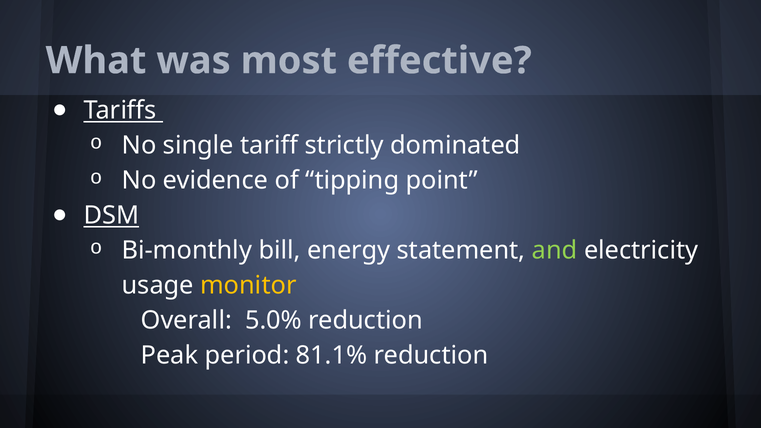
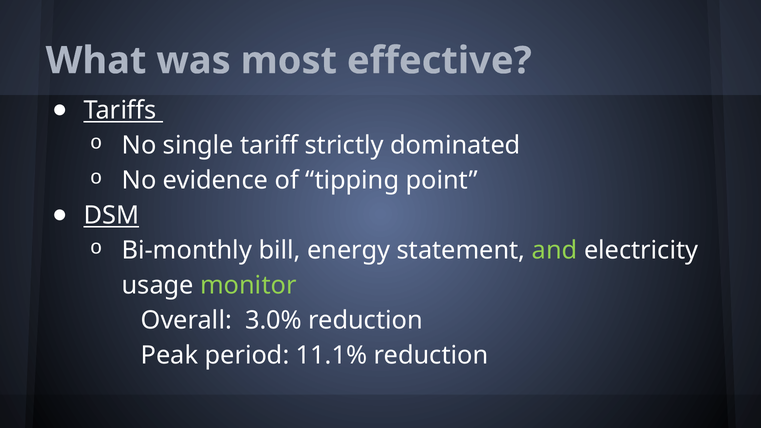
monitor colour: yellow -> light green (248, 285)
5.0%: 5.0% -> 3.0% (273, 320)
81.1%: 81.1% -> 11.1% (332, 355)
